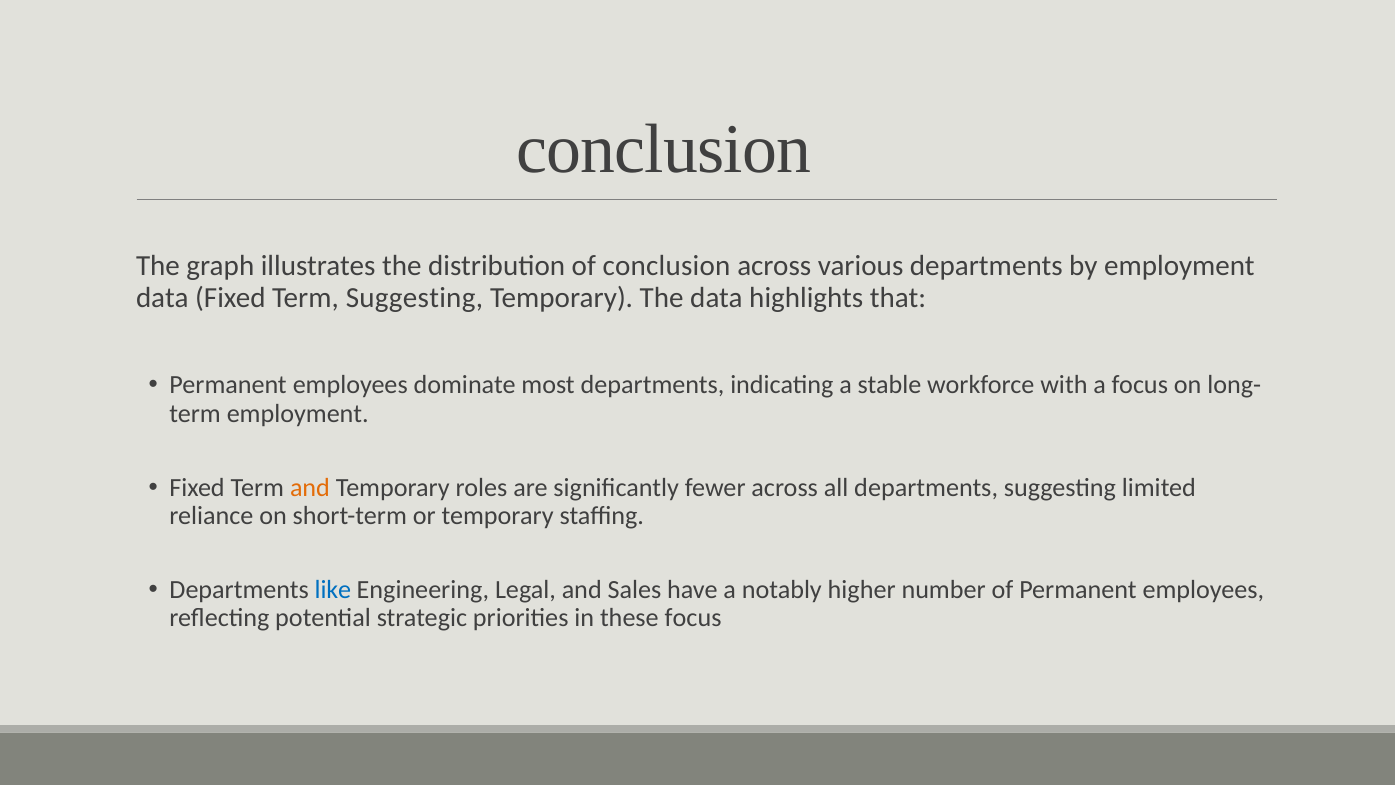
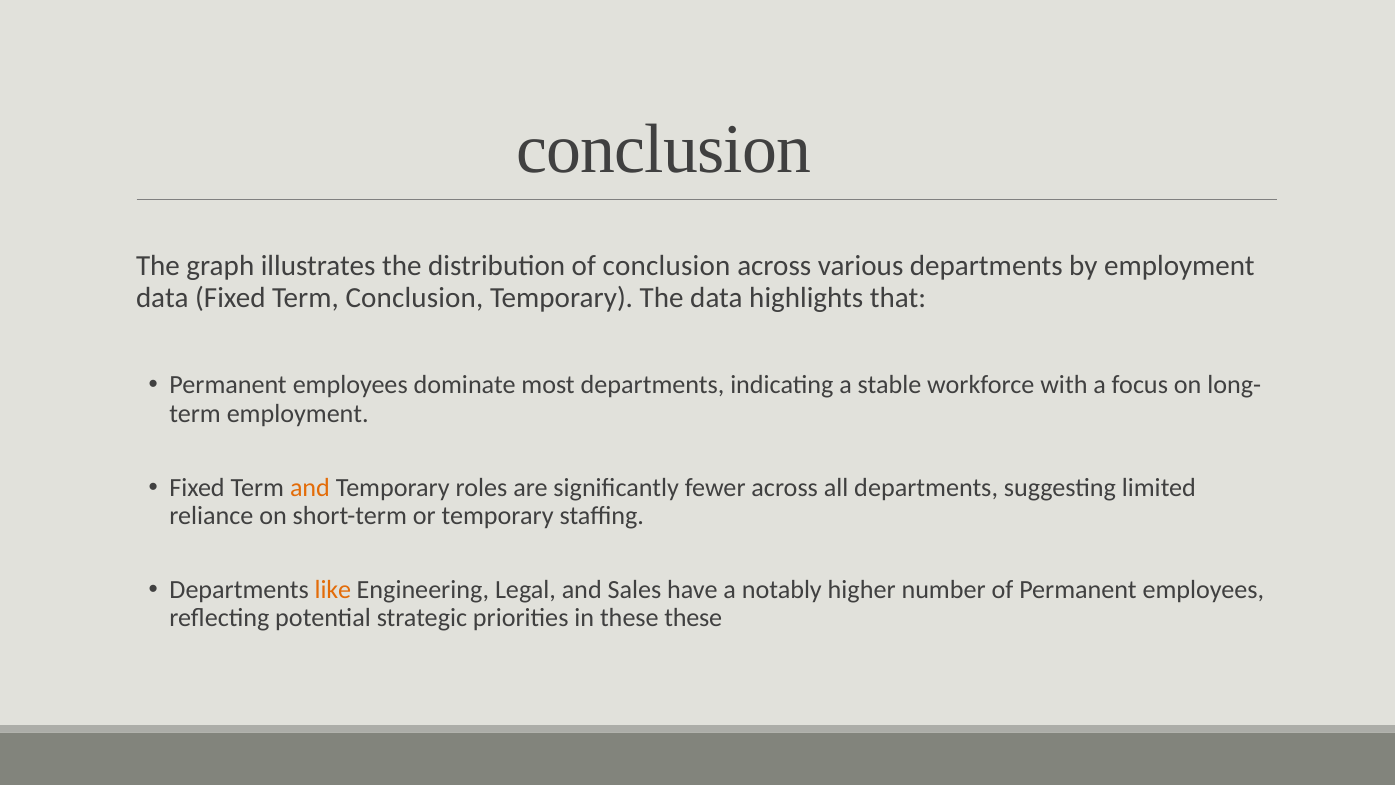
Term Suggesting: Suggesting -> Conclusion (414, 298)
like colour: blue -> orange (333, 589)
these focus: focus -> these (693, 618)
